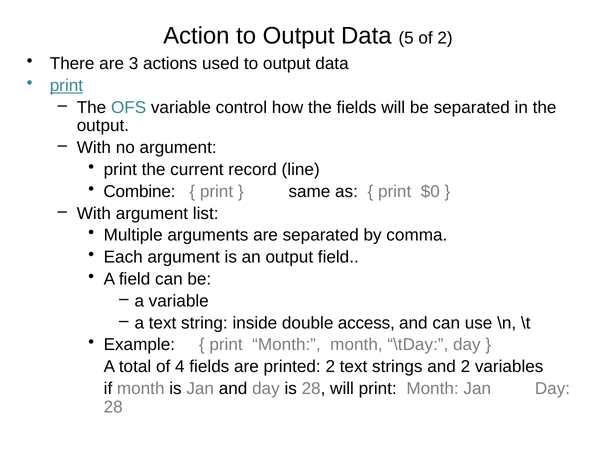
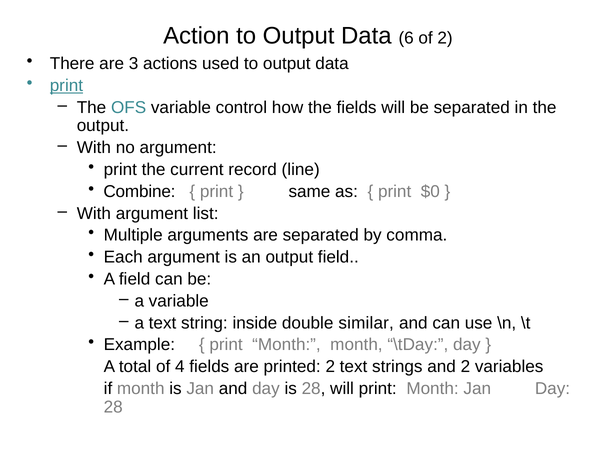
5: 5 -> 6 (406, 38)
access: access -> similar (366, 323)
